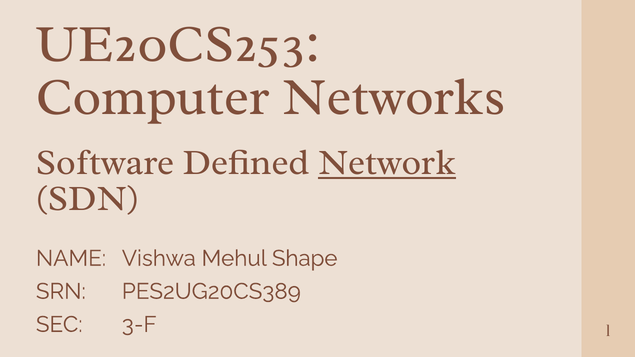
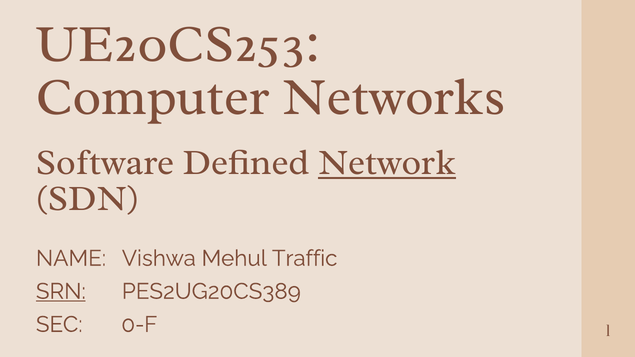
Shape: Shape -> Traffic (305, 258)
SRN underline: none -> present (61, 292)
3-F: 3-F -> 0-F (139, 325)
